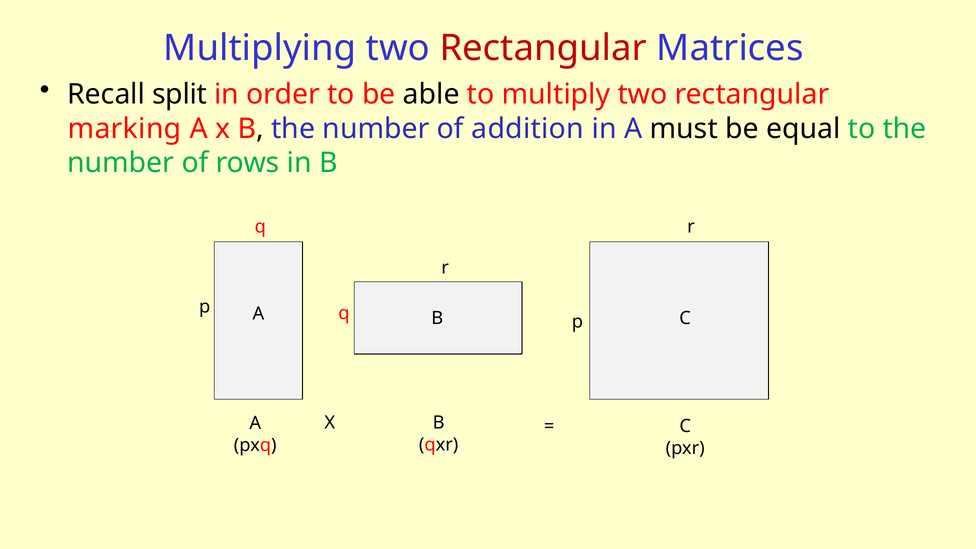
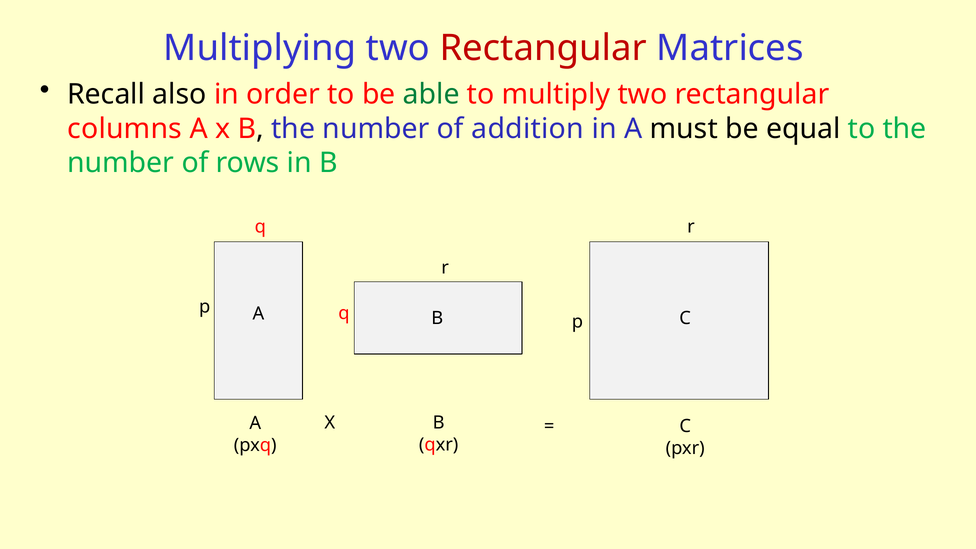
split: split -> also (180, 95)
able colour: black -> green (431, 95)
marking: marking -> columns (125, 129)
